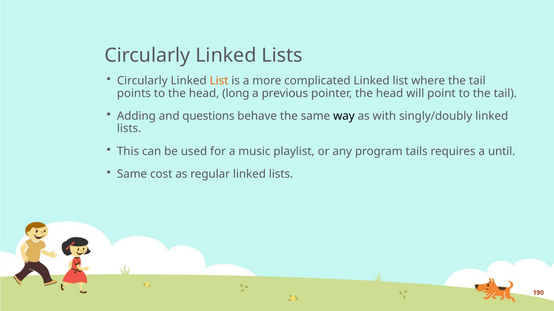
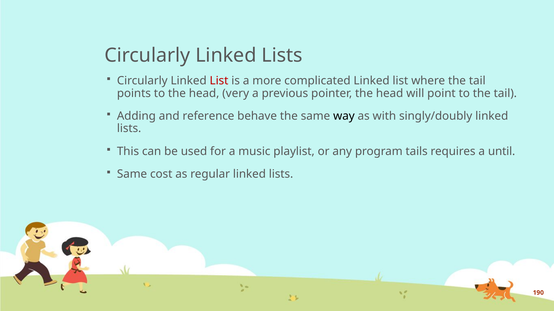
List colour: orange -> red (219, 81)
long: long -> very (236, 93)
questions: questions -> reference (208, 116)
